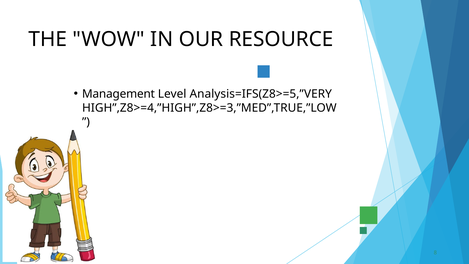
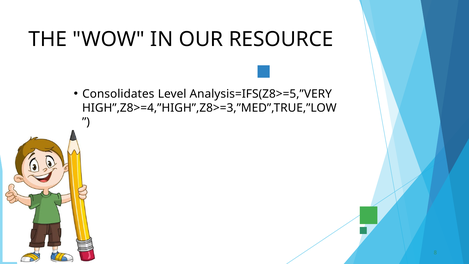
Management: Management -> Consolidates (118, 94)
